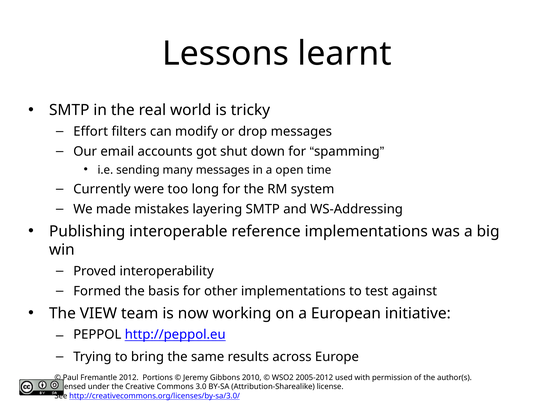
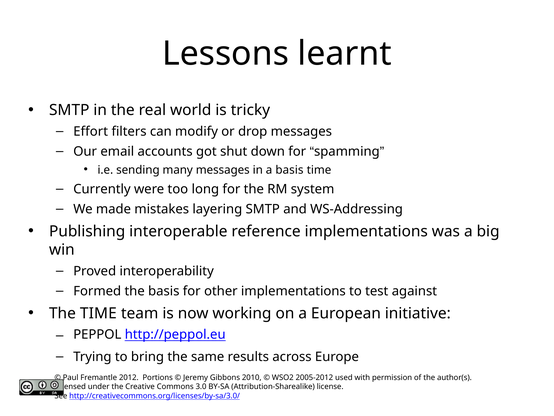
a open: open -> basis (289, 170)
The VIEW: VIEW -> TIME (98, 313)
